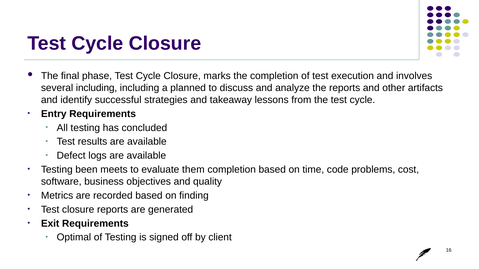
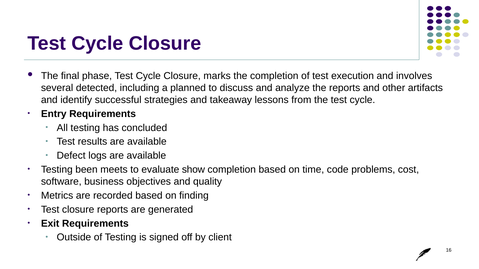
several including: including -> detected (96, 88)
them: them -> show (193, 170)
Optimal: Optimal -> Outside (74, 238)
